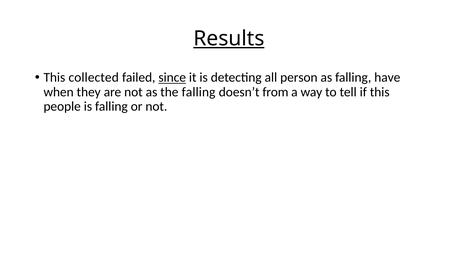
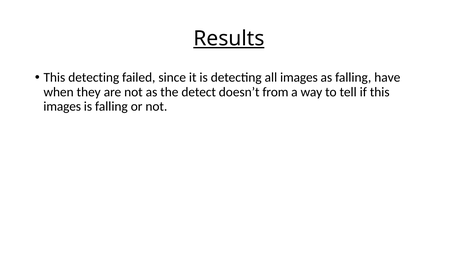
This collected: collected -> detecting (94, 77)
since underline: present -> none (172, 77)
all person: person -> images (299, 77)
the falling: falling -> detect (199, 92)
people: people -> images (62, 106)
